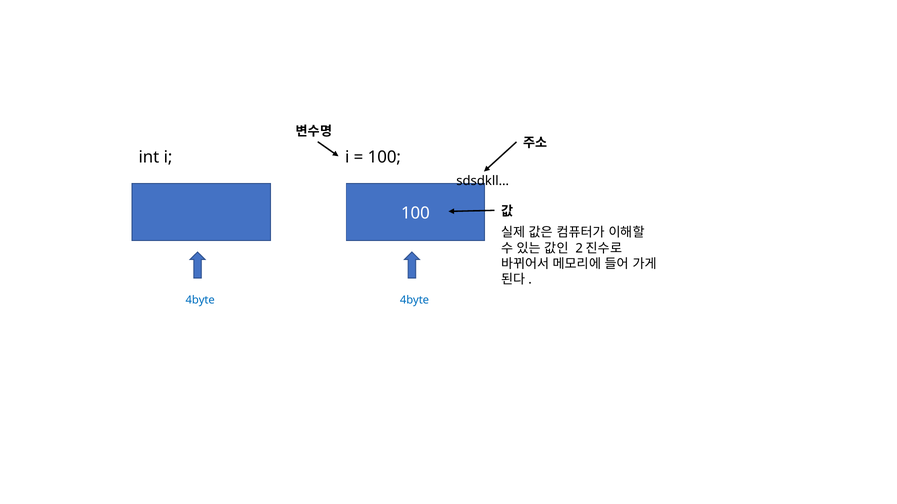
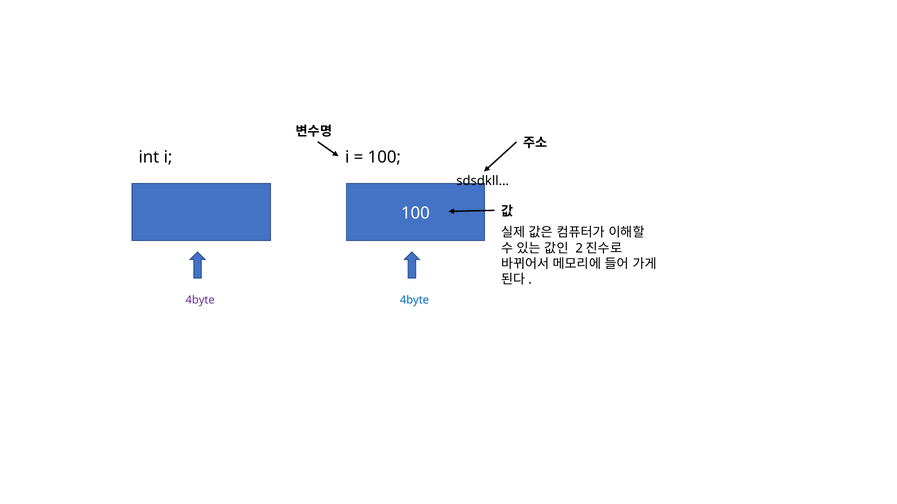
4byte colour: blue -> purple (200, 300)
